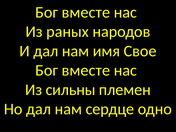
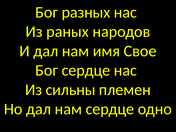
вместе: вместе -> разных (86, 12)
вместе: вместе -> сердце (86, 70)
